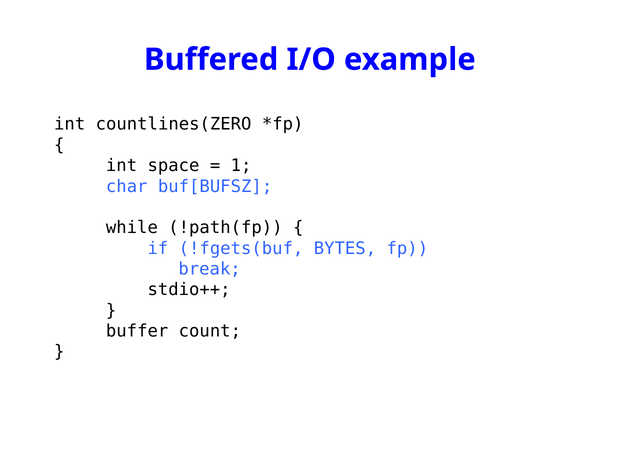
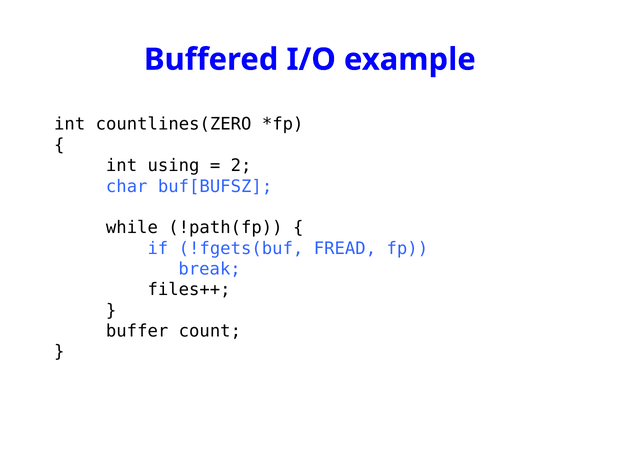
space: space -> using (174, 166)
1: 1 -> 2 (241, 166)
BYTES: BYTES -> FREAD (345, 248)
stdio++: stdio++ -> files++ (189, 290)
